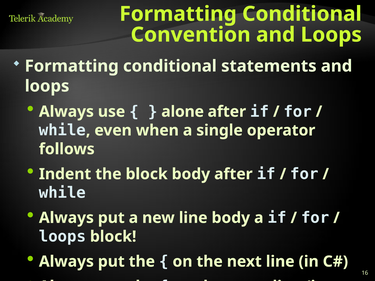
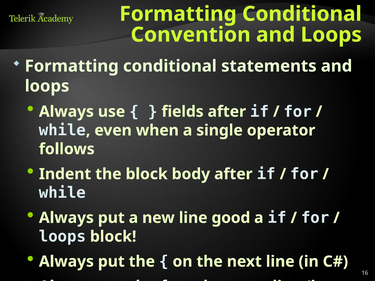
alone: alone -> fields (183, 112)
line body: body -> good (231, 218)
